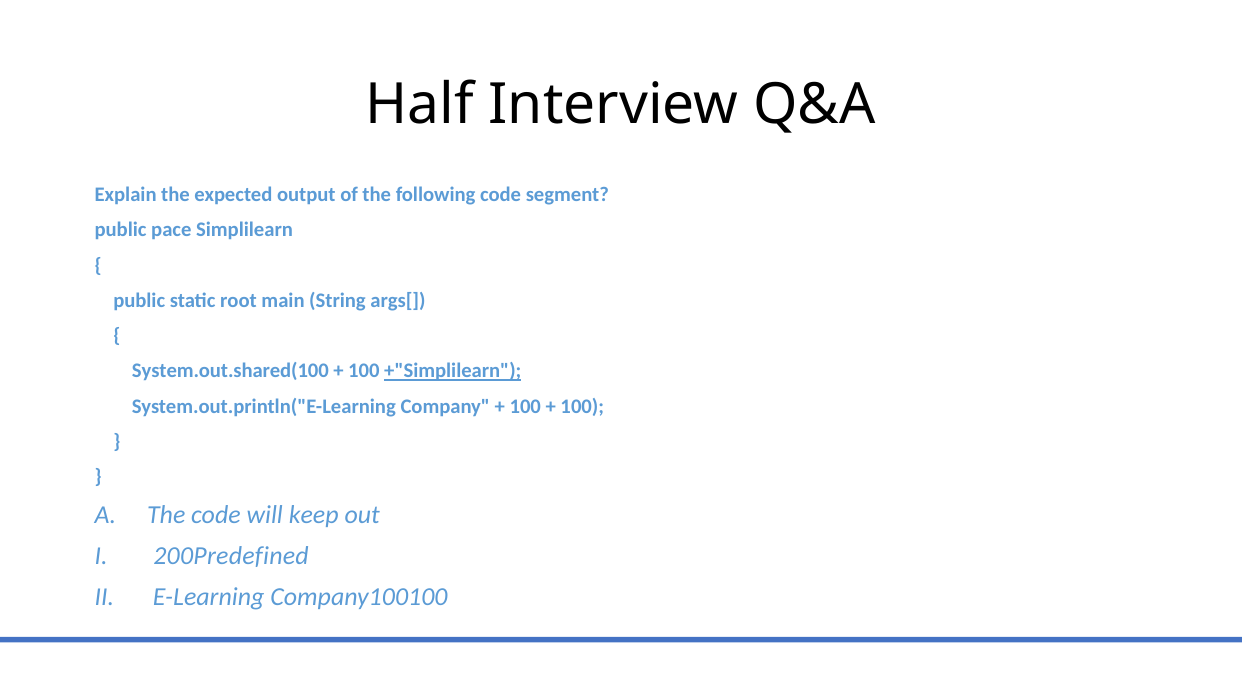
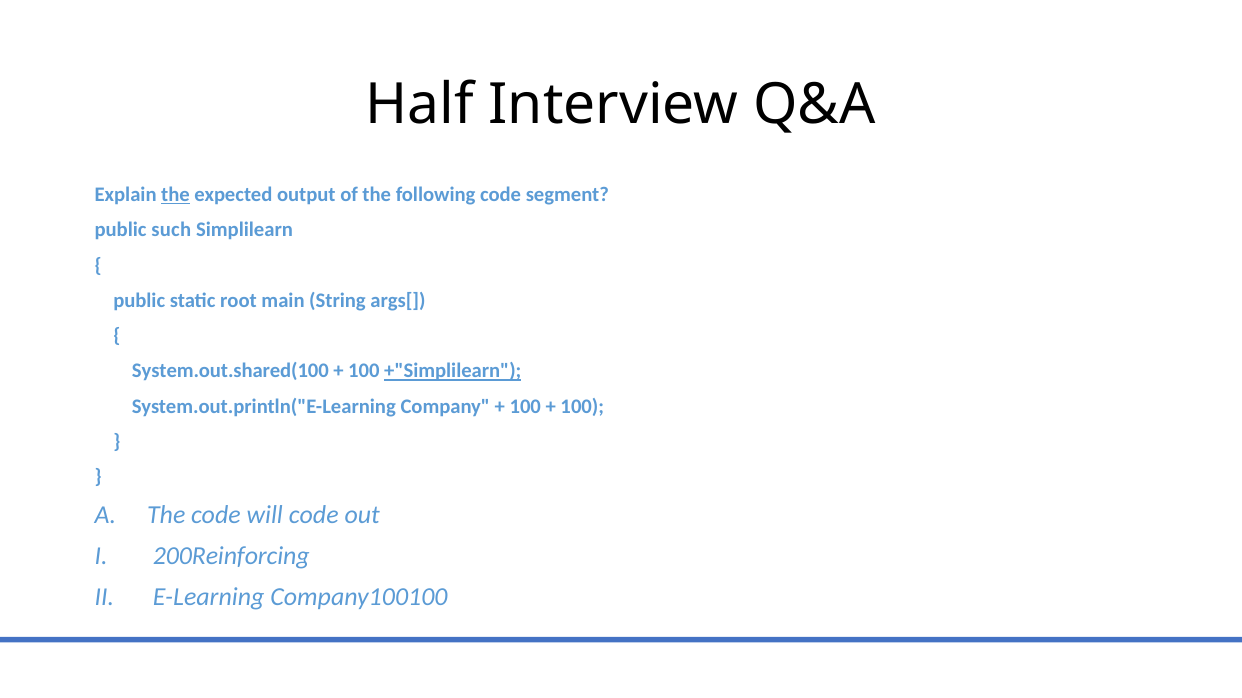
the underline: none -> present (175, 195)
pace: pace -> such (171, 230)
will keep: keep -> code (314, 515)
200Predefined: 200Predefined -> 200Reinforcing (231, 556)
